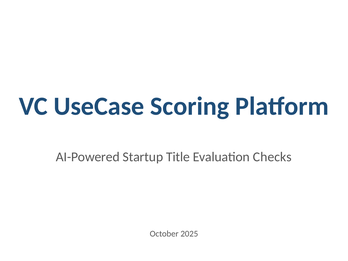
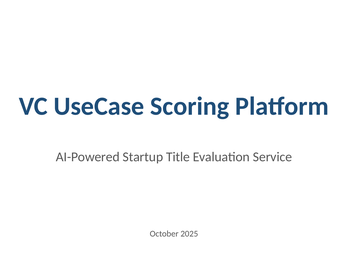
Checks: Checks -> Service (272, 157)
